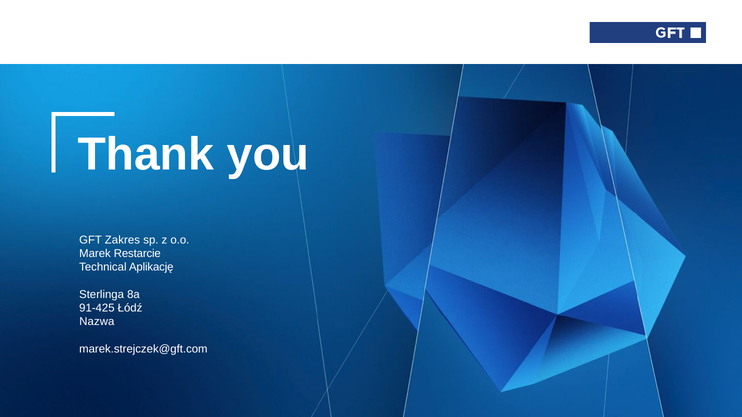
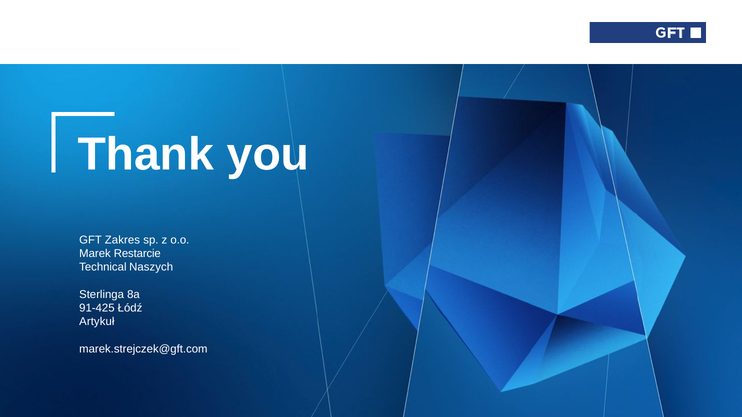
Aplikację: Aplikację -> Naszych (151, 267)
Nazwa: Nazwa -> Artykuł (97, 322)
